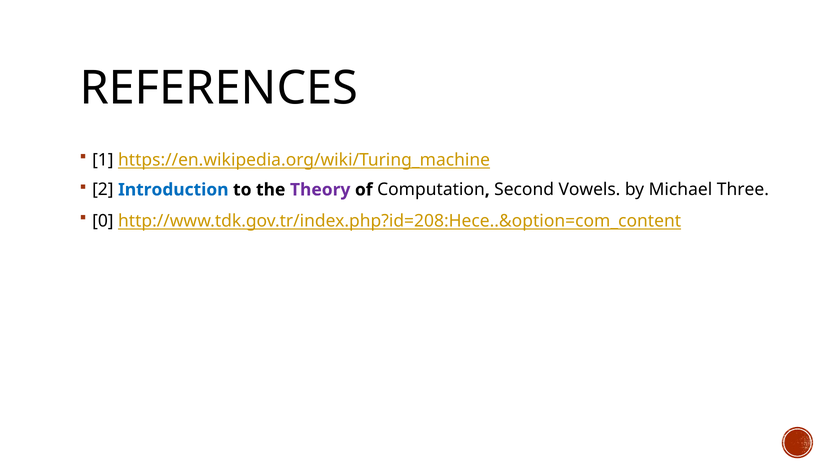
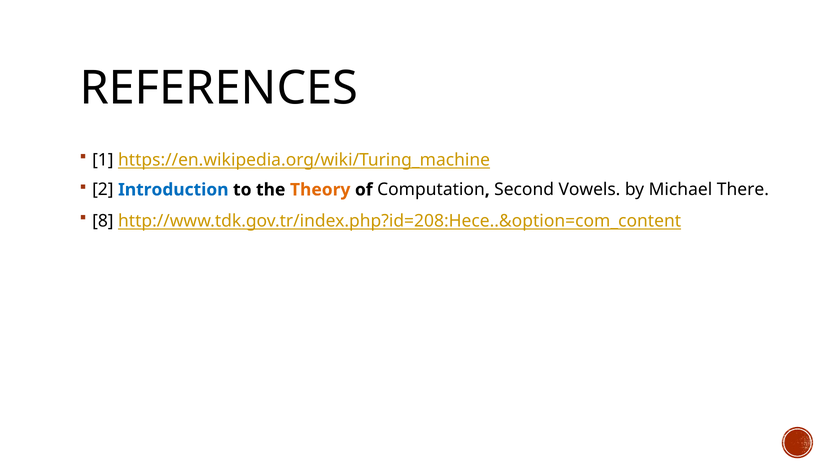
Theory colour: purple -> orange (320, 190)
Three: Three -> There (743, 190)
0: 0 -> 8 (103, 221)
